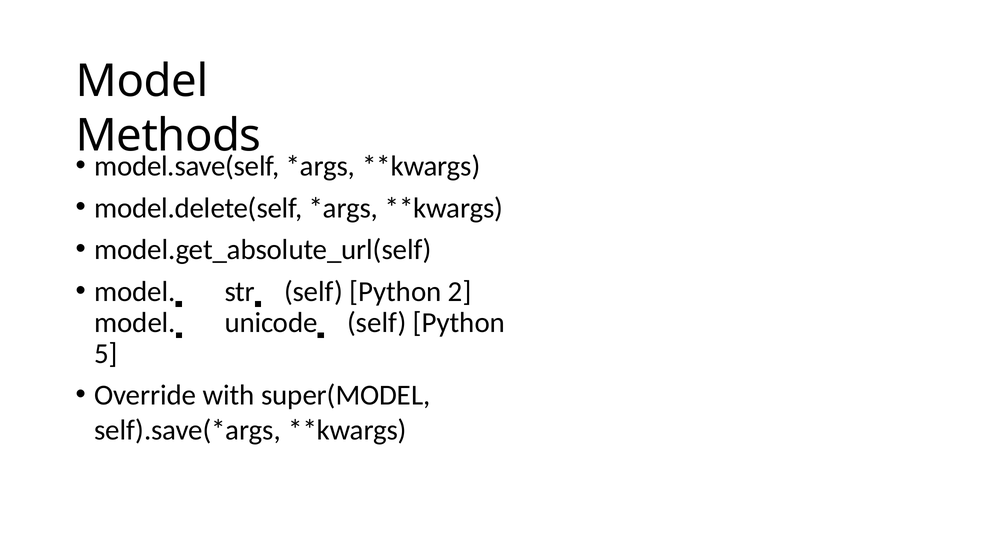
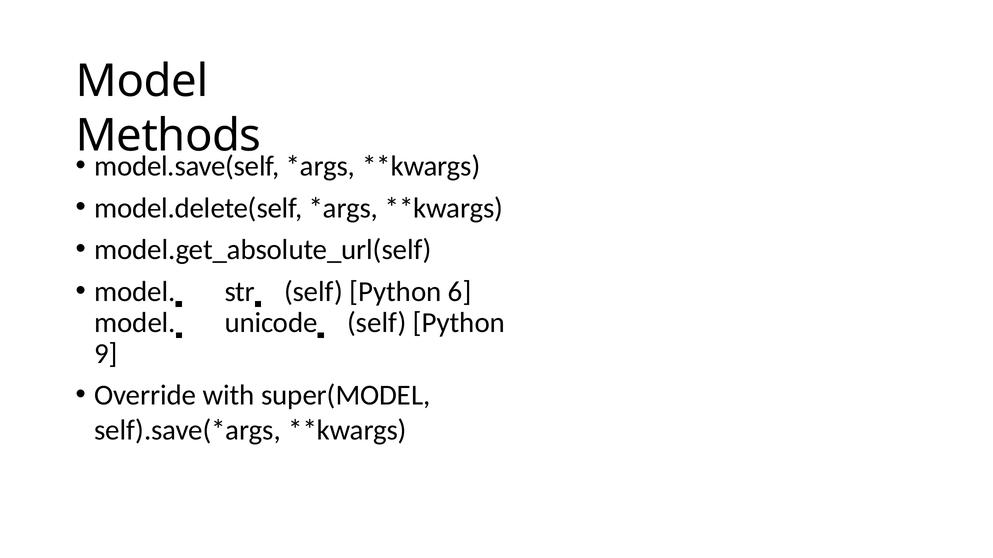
2: 2 -> 6 (460, 292)
5: 5 -> 9 (106, 354)
